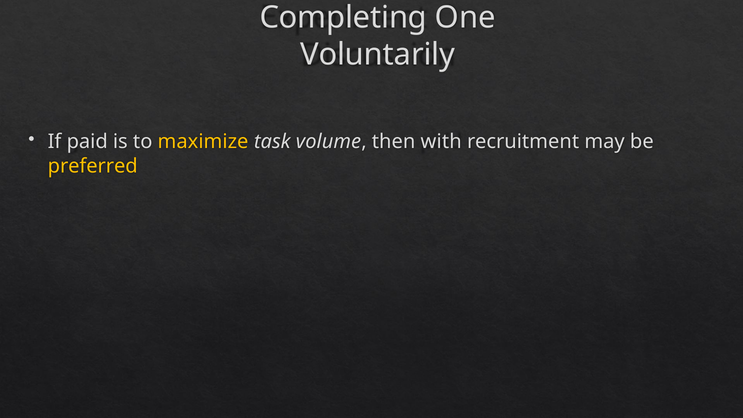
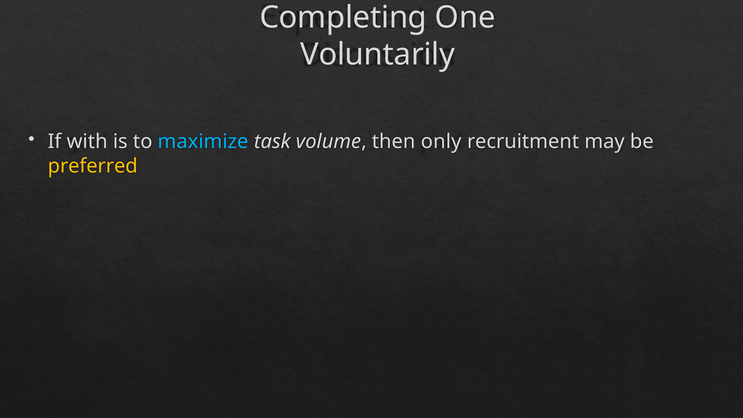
paid: paid -> with (87, 142)
maximize colour: yellow -> light blue (203, 142)
with: with -> only (441, 142)
